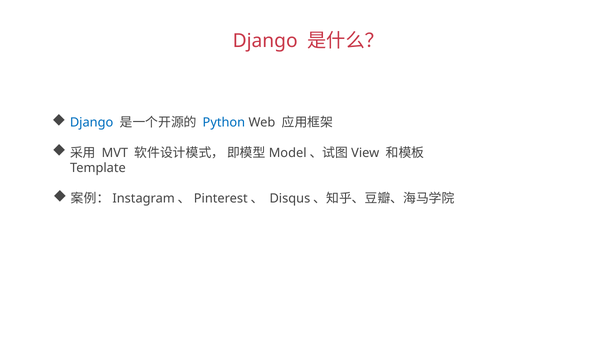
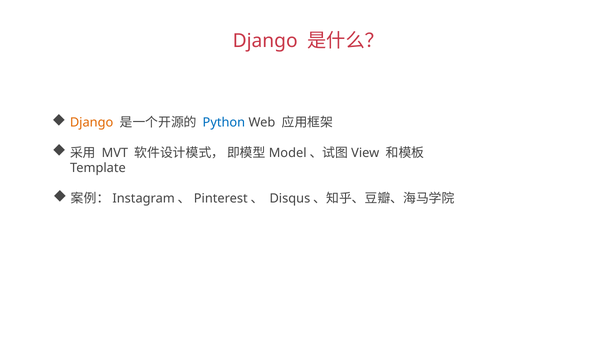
Django colour: blue -> orange (92, 123)
